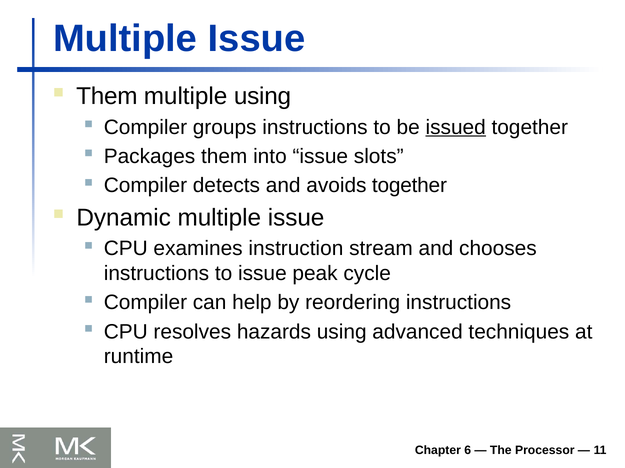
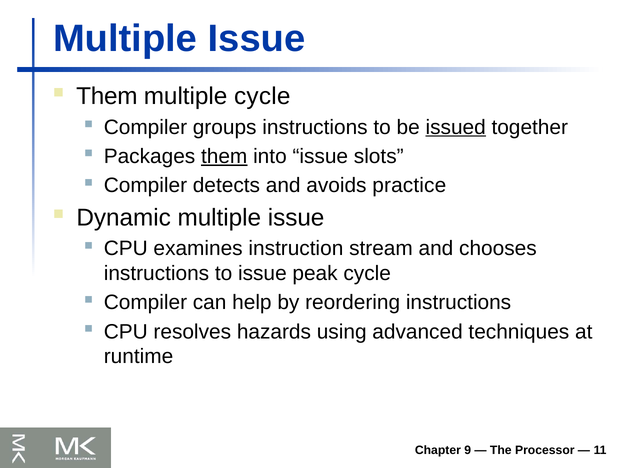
multiple using: using -> cycle (262, 96)
them underline: none -> present (224, 157)
avoids together: together -> practice (409, 186)
6: 6 -> 9 (468, 451)
